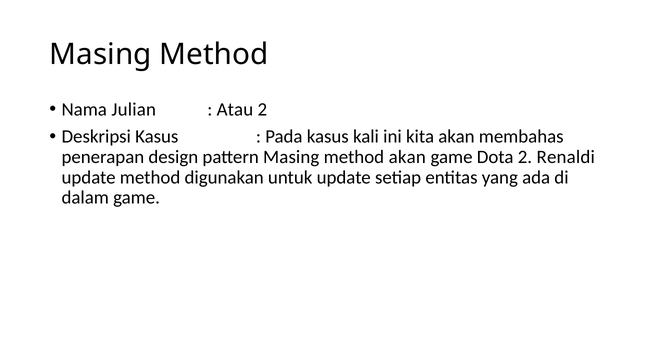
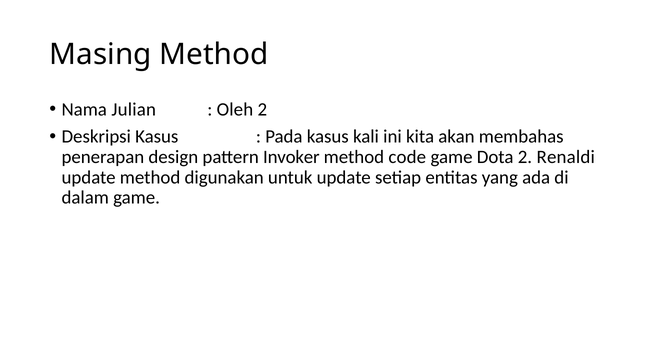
Atau: Atau -> Oleh (235, 110)
pattern Masing: Masing -> Invoker (291, 157)
method akan: akan -> code (407, 157)
